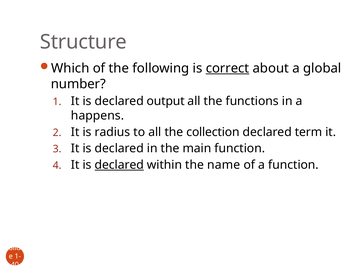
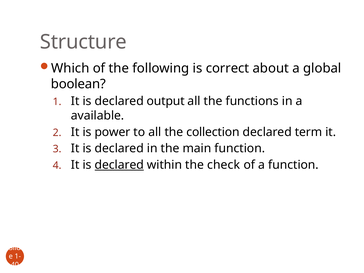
correct underline: present -> none (227, 68)
number: number -> boolean (78, 84)
happens: happens -> available (98, 116)
radius: radius -> power (113, 132)
name: name -> check (224, 165)
